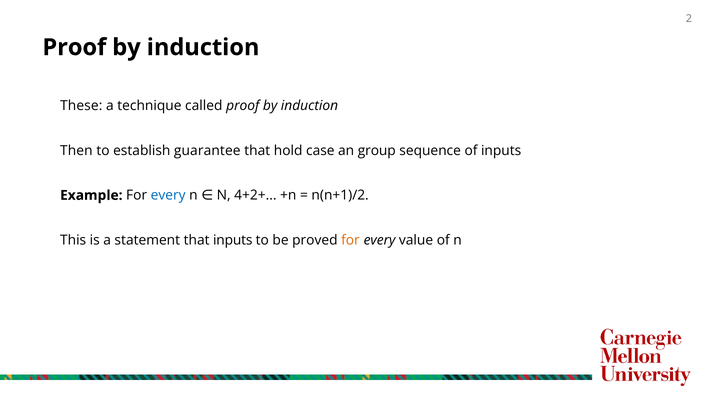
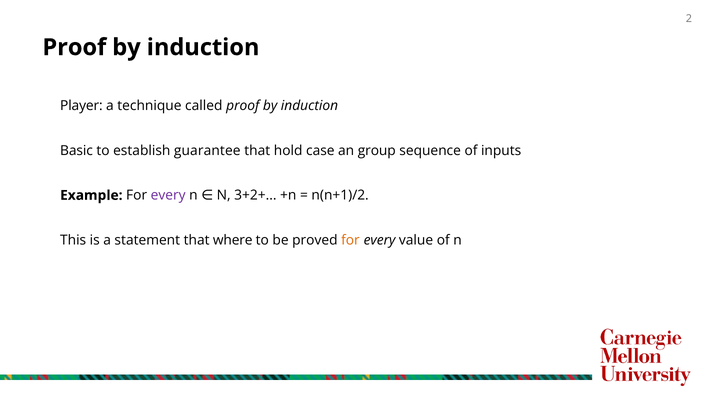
These: These -> Player (81, 106)
Then: Then -> Basic (76, 150)
every colour: blue -> purple (168, 195)
4+2+: 4+2+ -> 3+2+ (255, 195)
that inputs: inputs -> where (233, 240)
